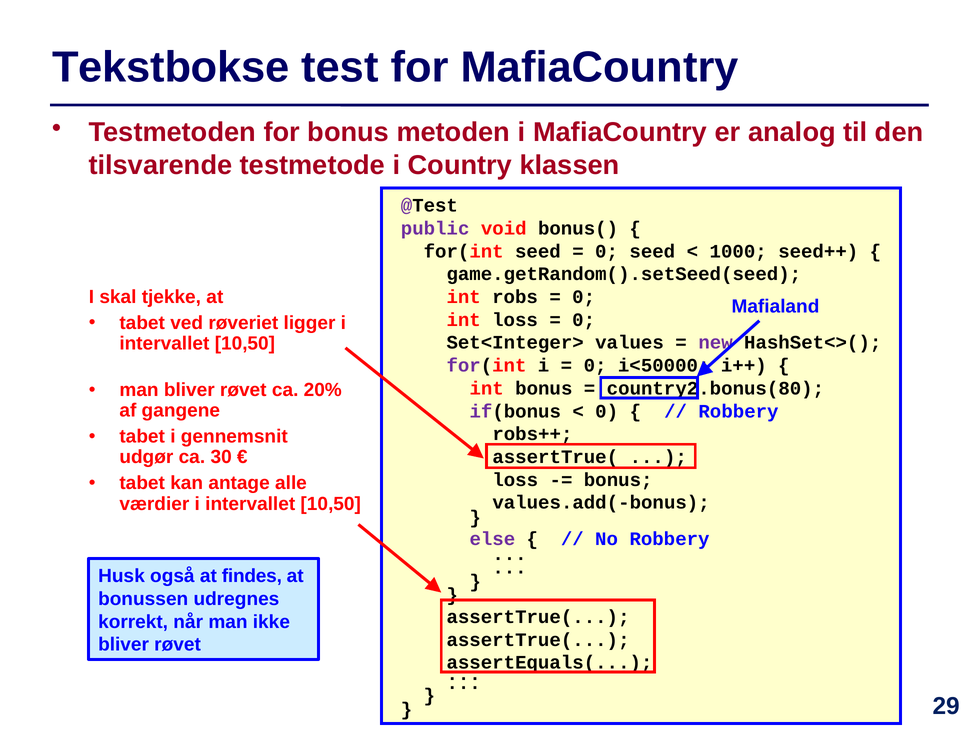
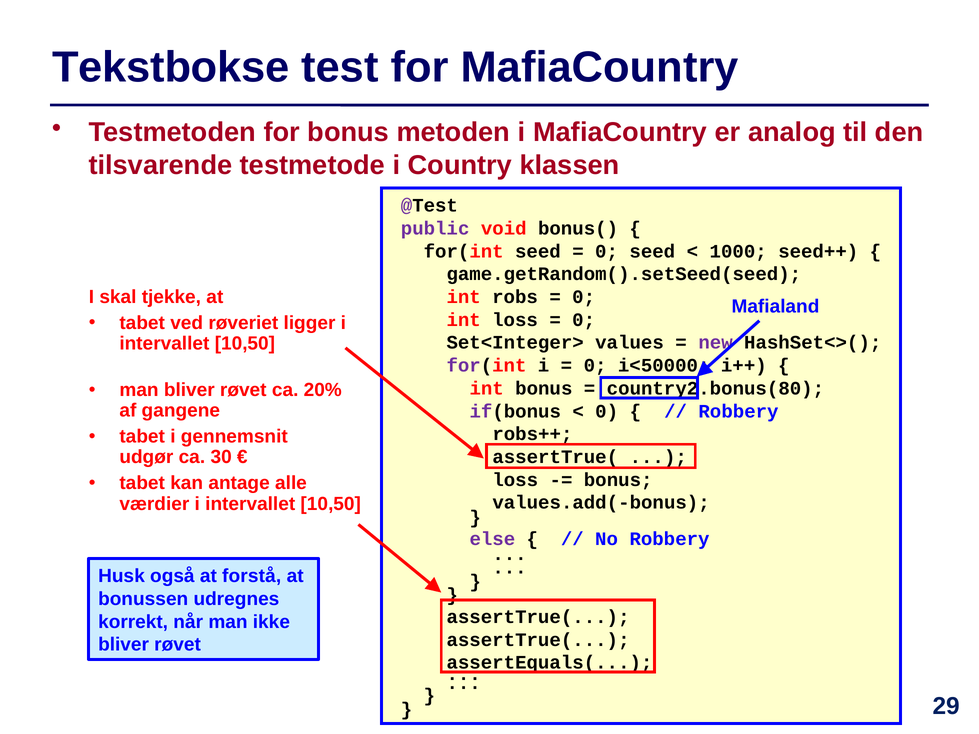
findes: findes -> forstå (252, 576)
